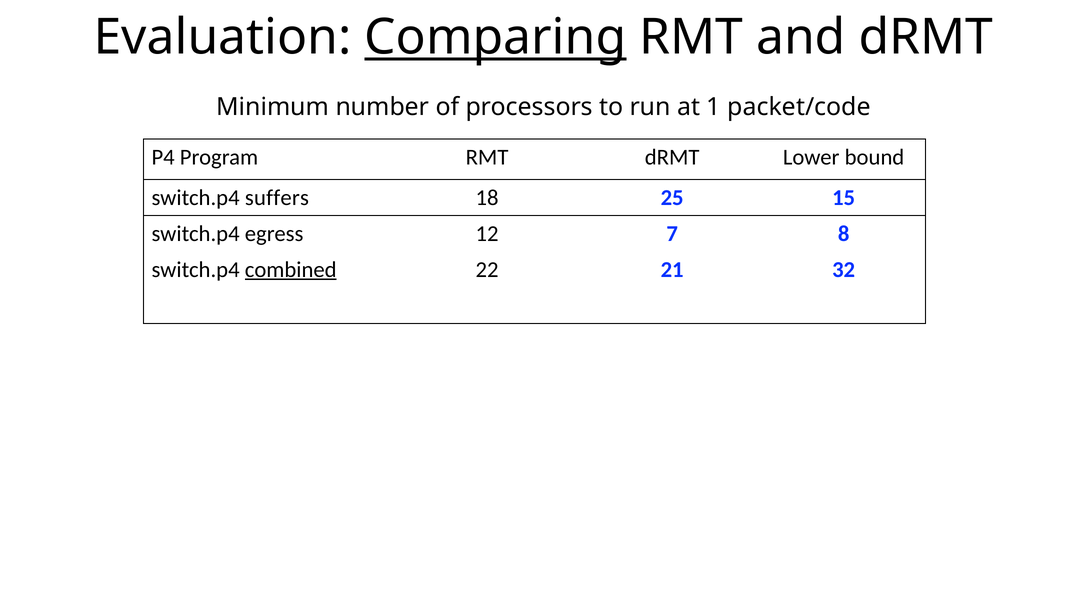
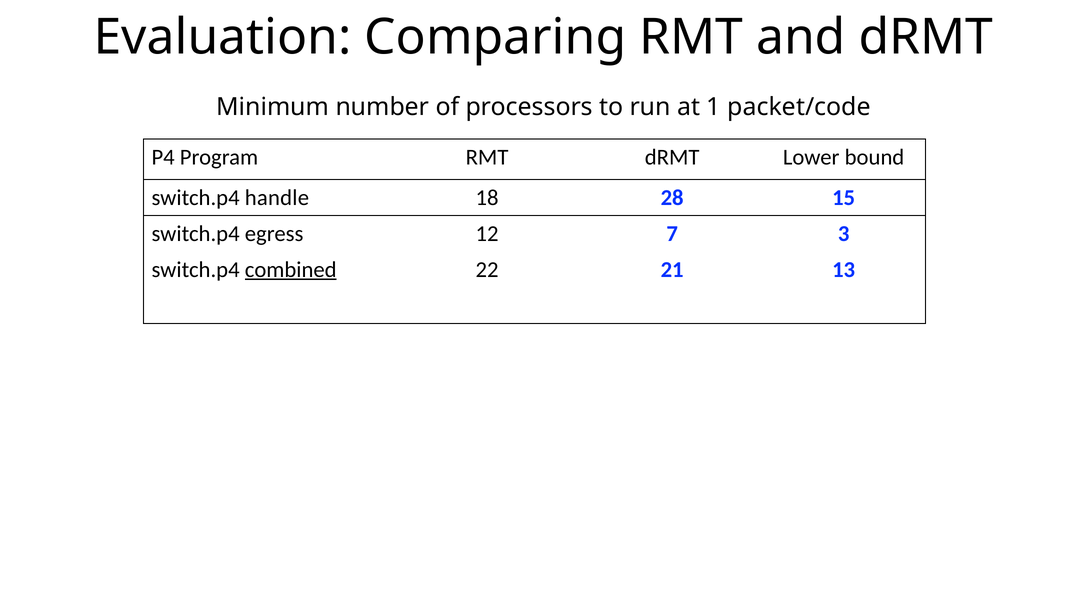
Comparing underline: present -> none (495, 37)
suffers: suffers -> handle (277, 198)
25: 25 -> 28 (672, 198)
8: 8 -> 3 (844, 234)
32: 32 -> 13 (844, 270)
